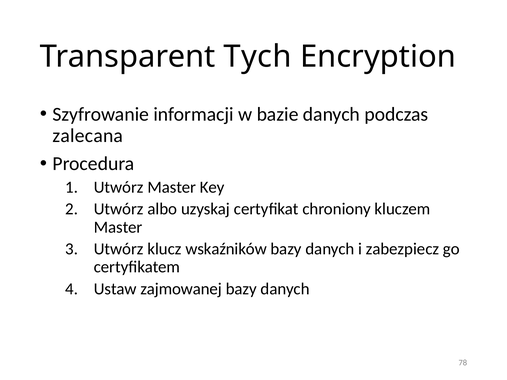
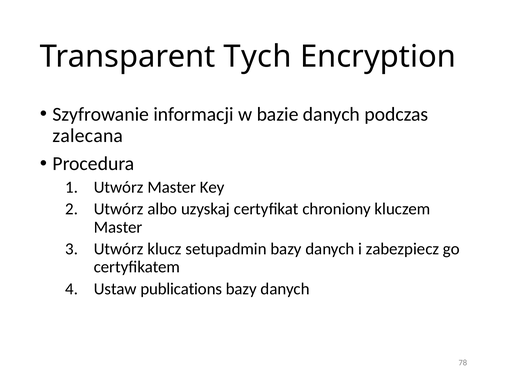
wskaźników: wskaźników -> setupadmin (226, 249)
zajmowanej: zajmowanej -> publications (181, 289)
